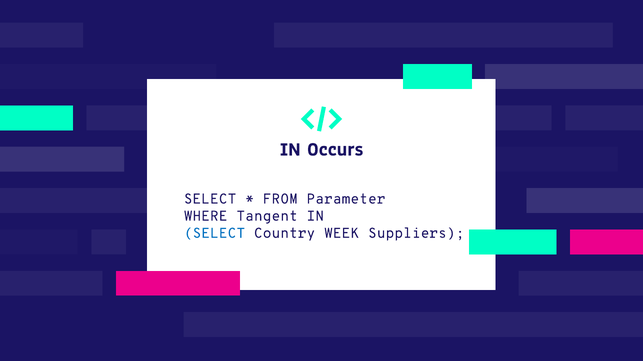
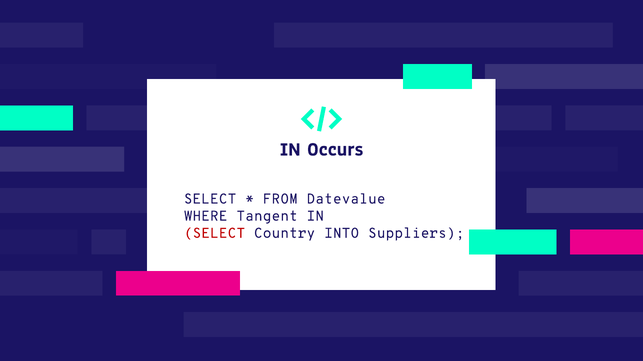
Parameter: Parameter -> Datevalue (346, 199)
SELECT colour: blue -> red (214, 234)
WEEK: WEEK -> INTO (342, 234)
